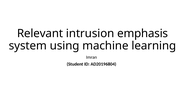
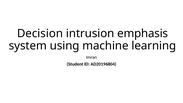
Relevant: Relevant -> Decision (40, 33)
